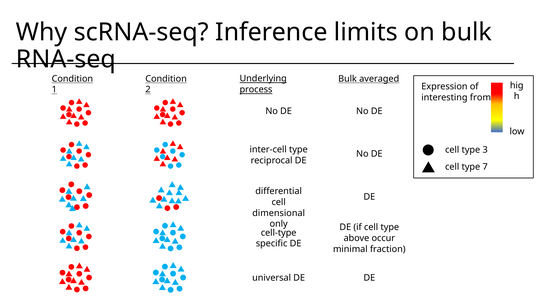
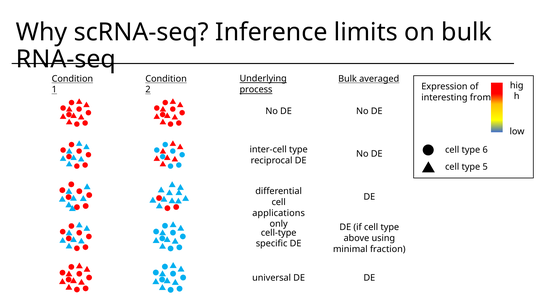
3: 3 -> 6 (485, 150)
7: 7 -> 5 (485, 167)
dimensional: dimensional -> applications (279, 213)
occur: occur -> using (383, 238)
